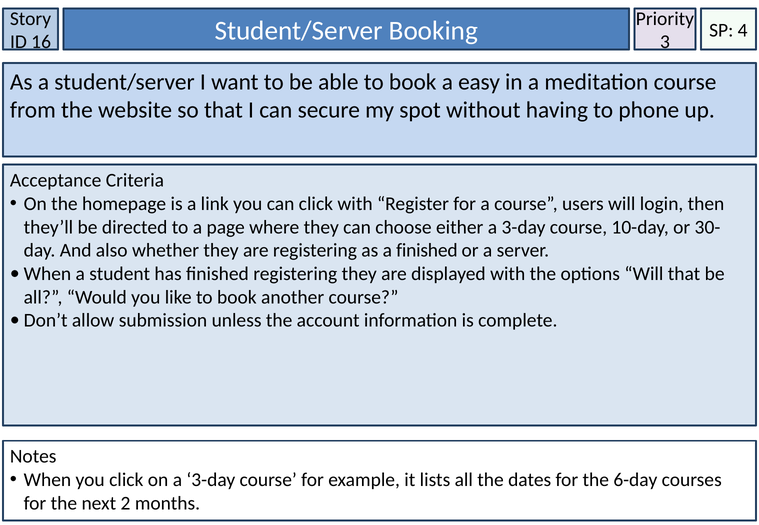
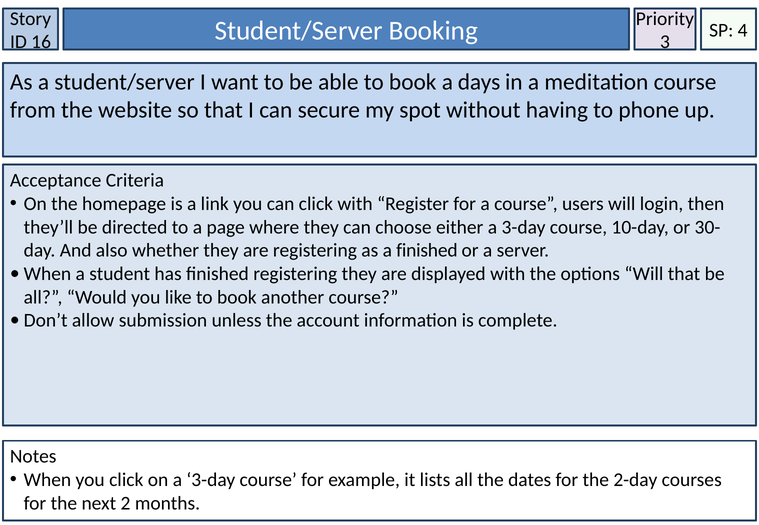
easy: easy -> days (479, 82)
6-day: 6-day -> 2-day (635, 480)
